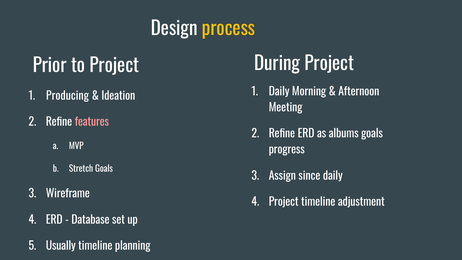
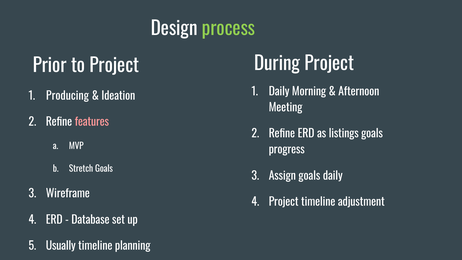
process colour: yellow -> light green (229, 29)
albums: albums -> listings (344, 134)
Assign since: since -> goals (309, 176)
